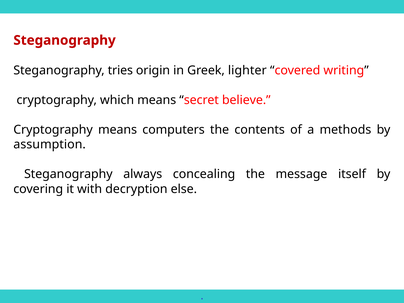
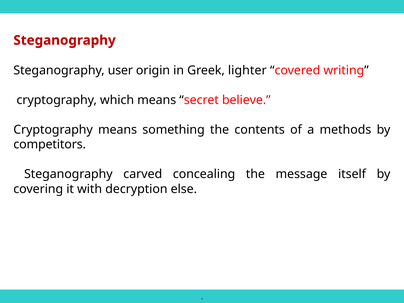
tries: tries -> user (120, 71)
computers: computers -> something (174, 130)
assumption: assumption -> competitors (50, 145)
always: always -> carved (143, 174)
